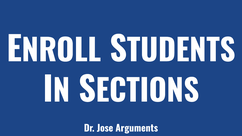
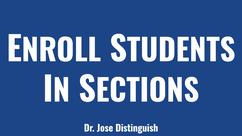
Arguments: Arguments -> Distinguish (137, 129)
